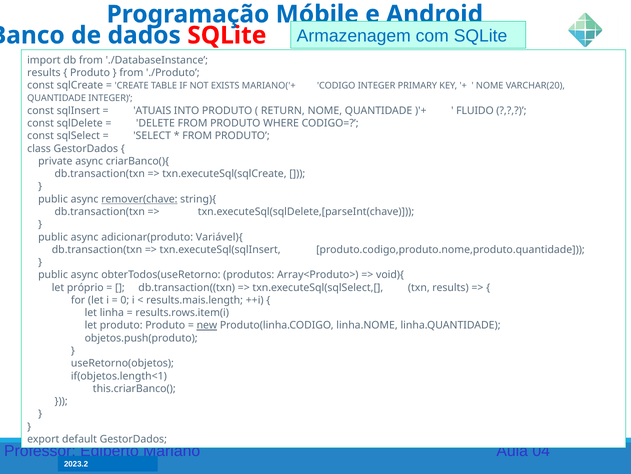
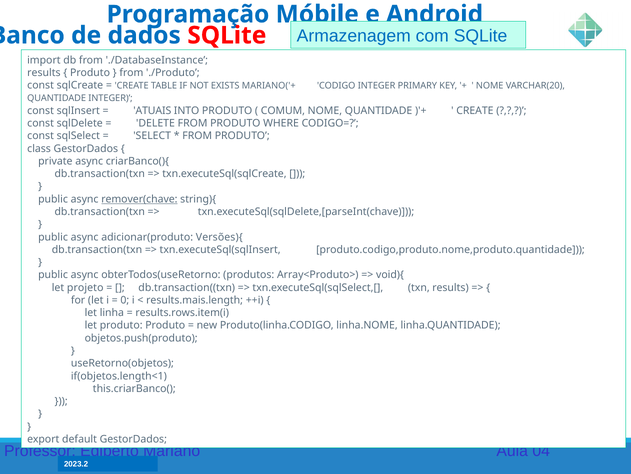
RETURN: RETURN -> COMUM (283, 110)
FLUIDO: FLUIDO -> CREATE (475, 110)
Variável){: Variável){ -> Versões){ (219, 237)
próprio: próprio -> projeto (85, 287)
new underline: present -> none (207, 325)
